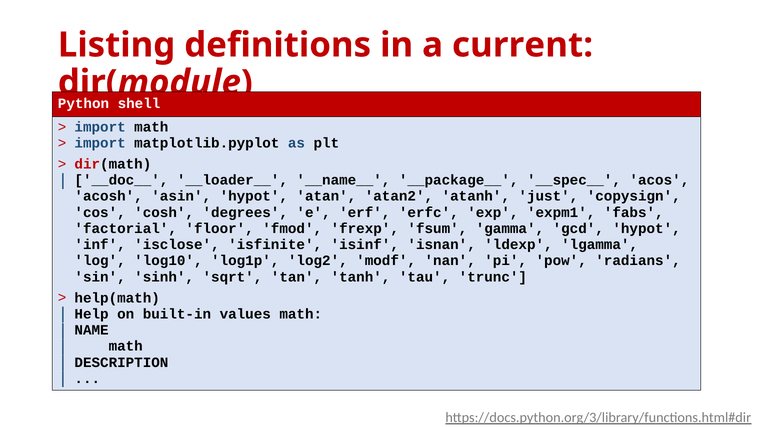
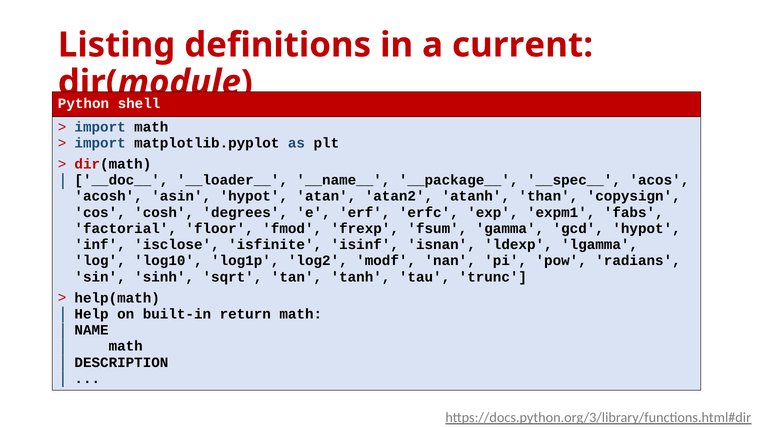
just: just -> than (548, 196)
values: values -> return (245, 314)
